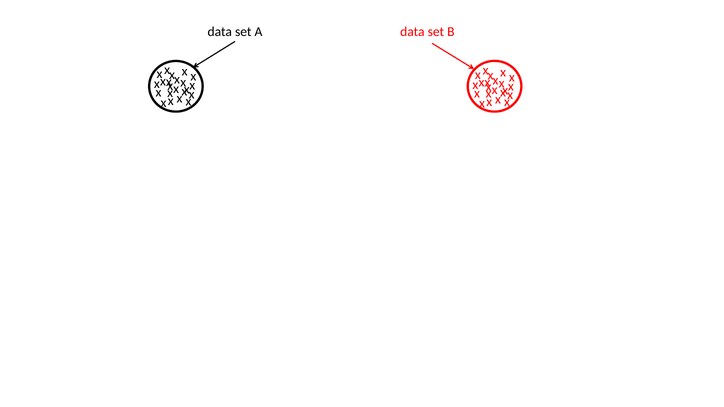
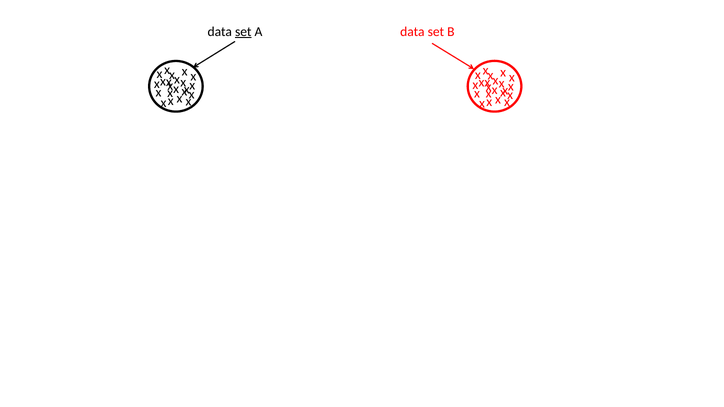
set underline: none -> present (243, 32)
